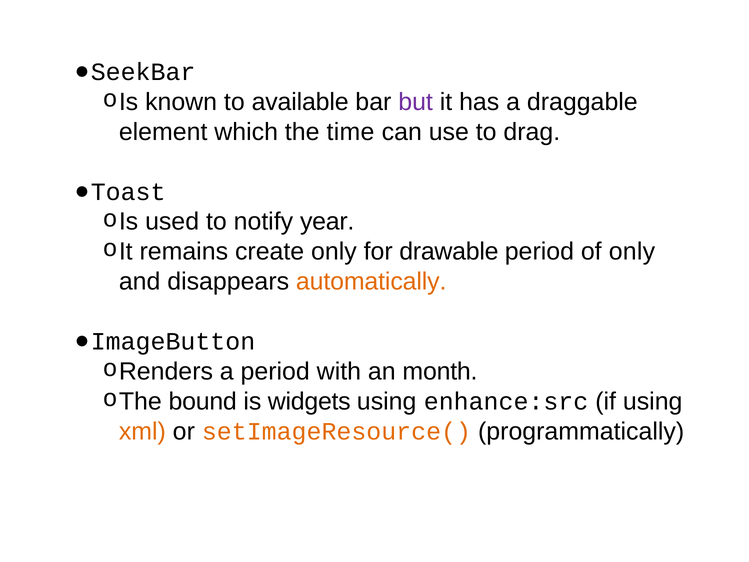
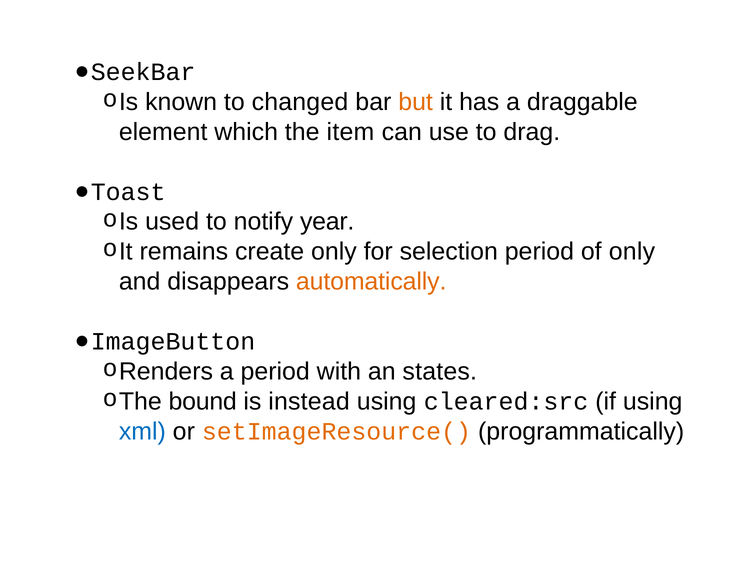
available: available -> changed (300, 102)
but colour: purple -> orange (416, 102)
time: time -> item (350, 132)
drawable: drawable -> selection (449, 252)
month: month -> states (440, 371)
widgets: widgets -> instead (309, 401)
enhance:src: enhance:src -> cleared:src (506, 401)
xml colour: orange -> blue (142, 431)
